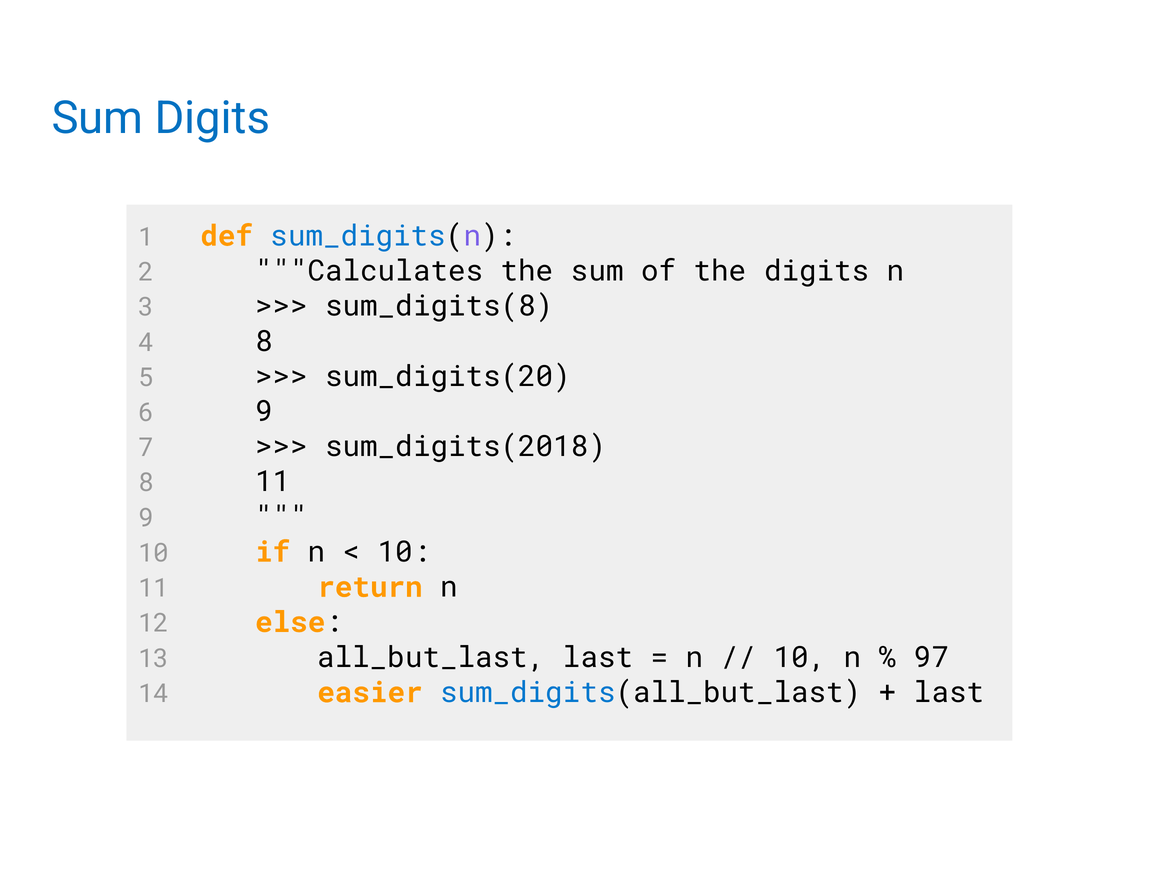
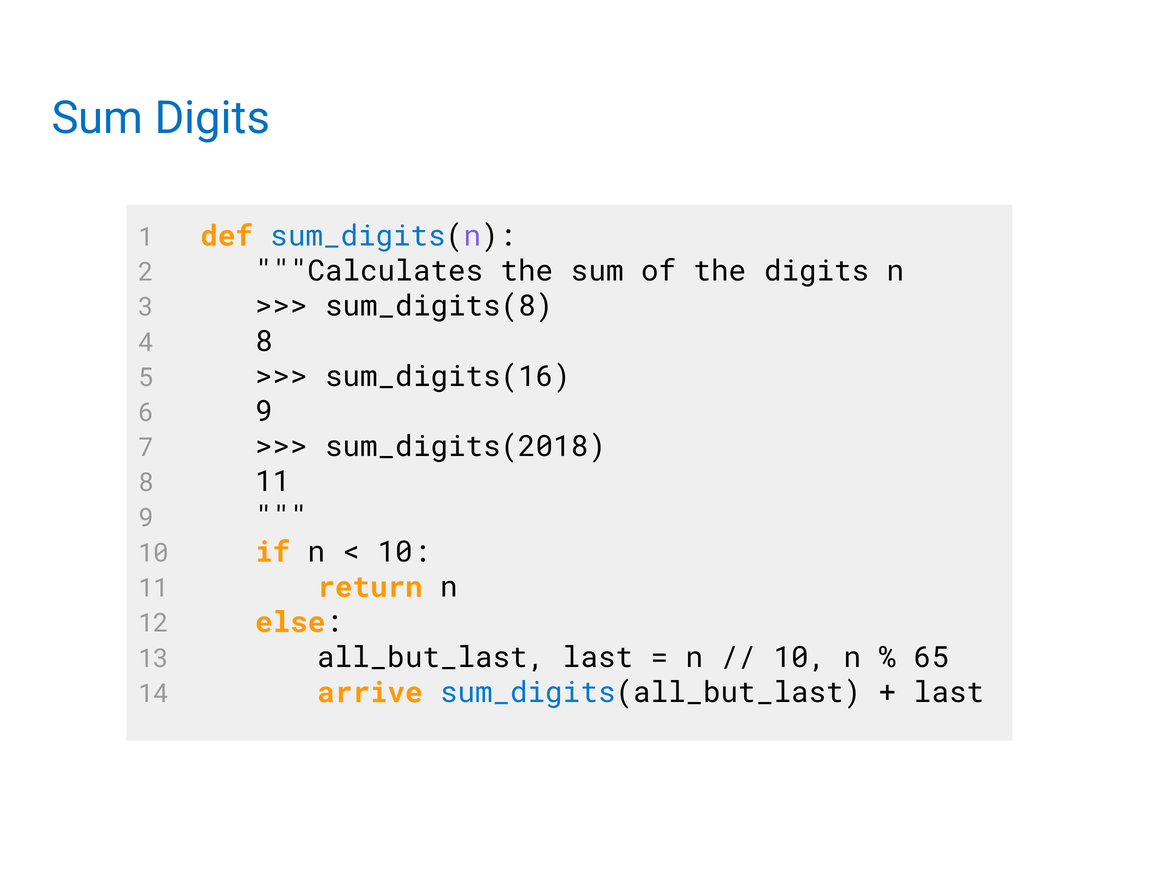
sum_digits(20: sum_digits(20 -> sum_digits(16 (448, 376)
97: 97 -> 65 (932, 657)
easier: easier -> arrive (370, 692)
